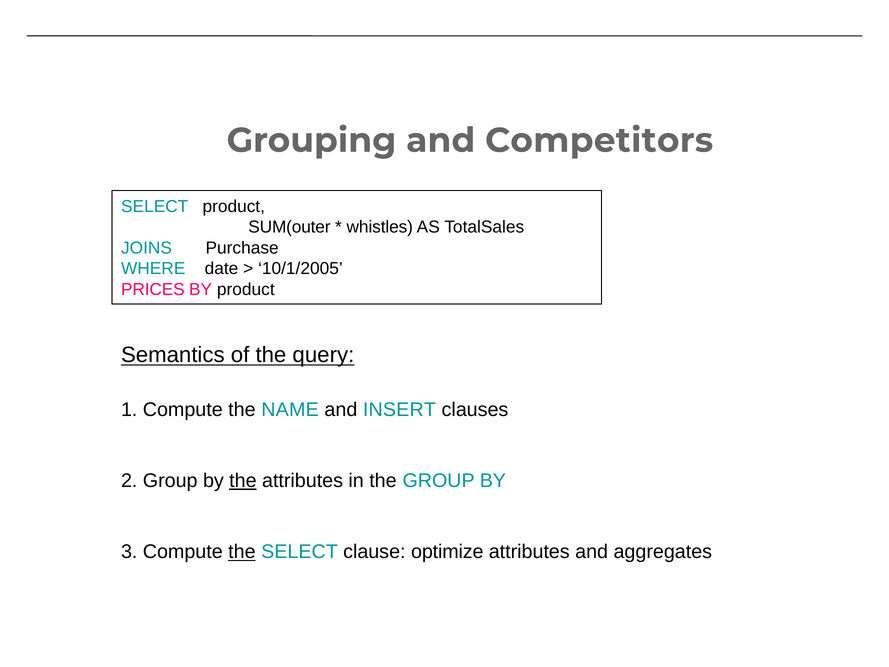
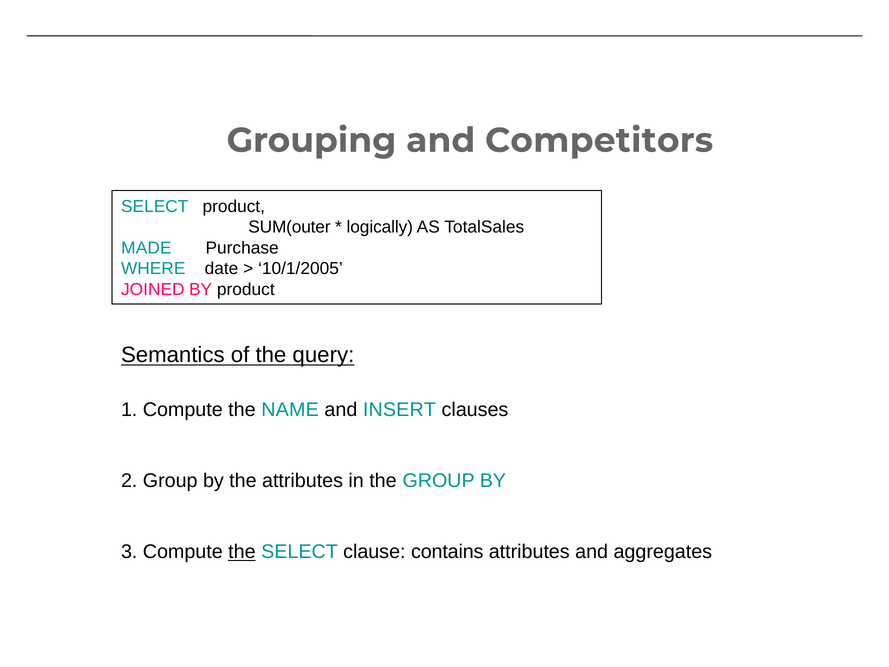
whistles: whistles -> logically (380, 227)
JOINS: JOINS -> MADE (146, 248)
PRICES: PRICES -> JOINED (153, 289)
the underline: present -> none (243, 481)
optimize: optimize -> contains (447, 552)
